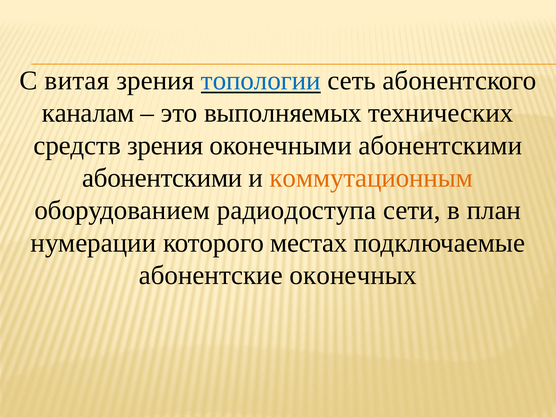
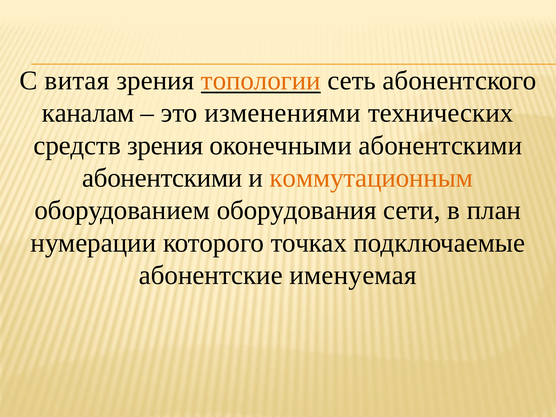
топологии colour: blue -> orange (261, 80)
выполняемых: выполняемых -> изменениями (283, 113)
радиодоступа: радиодоступа -> оборудования (297, 210)
местах: местах -> точках (309, 243)
оконечных: оконечных -> именуемая (353, 275)
